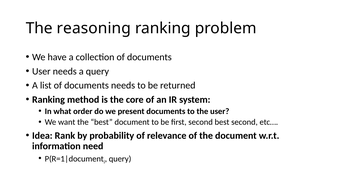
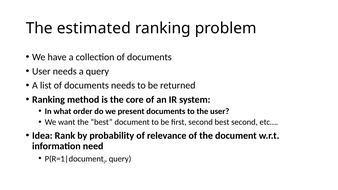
reasoning: reasoning -> estimated (94, 28)
